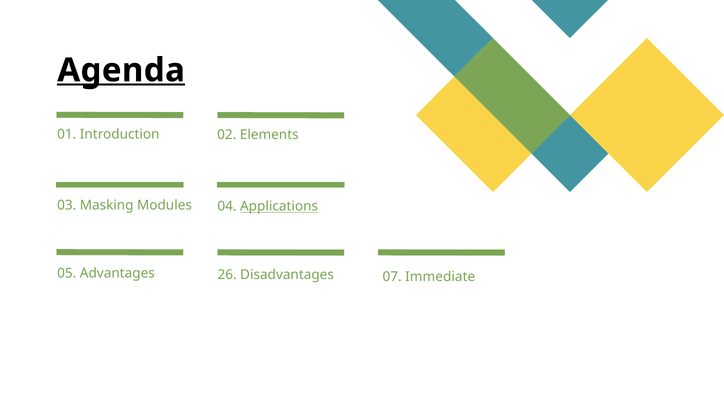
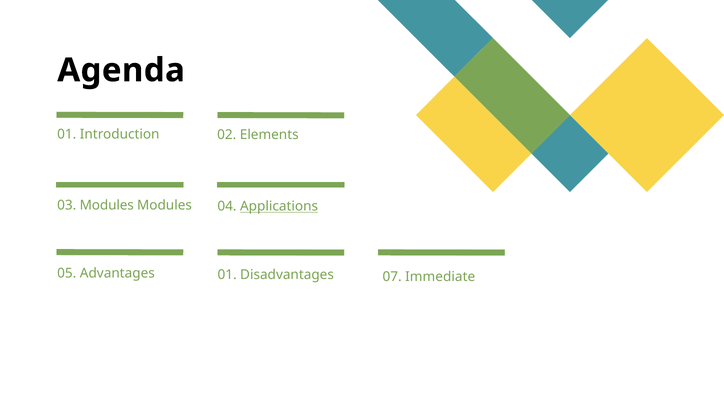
Agenda underline: present -> none (121, 70)
03 Masking: Masking -> Modules (107, 206)
Advantages 26: 26 -> 01 (227, 275)
